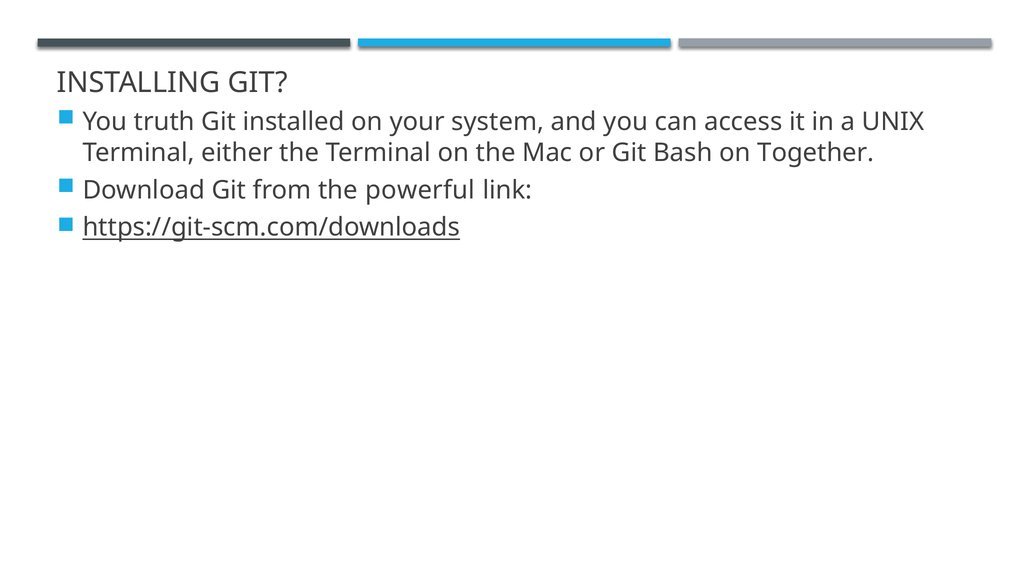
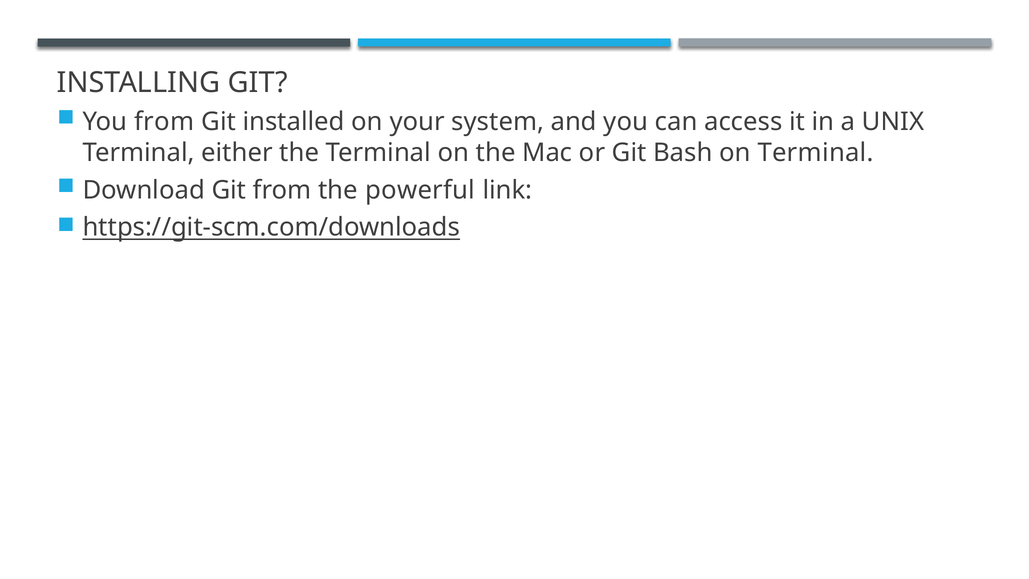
You truth: truth -> from (164, 122)
on Together: Together -> Terminal (816, 153)
